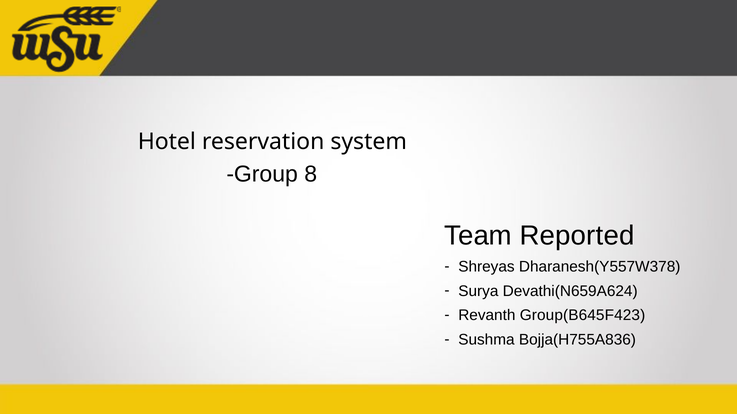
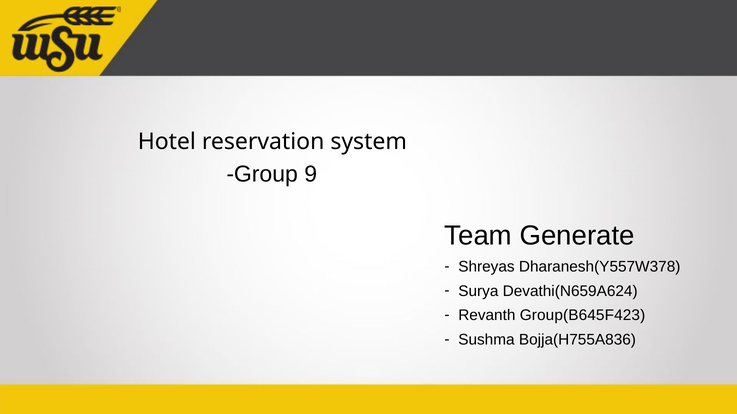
8: 8 -> 9 (311, 174)
Reported: Reported -> Generate (577, 236)
